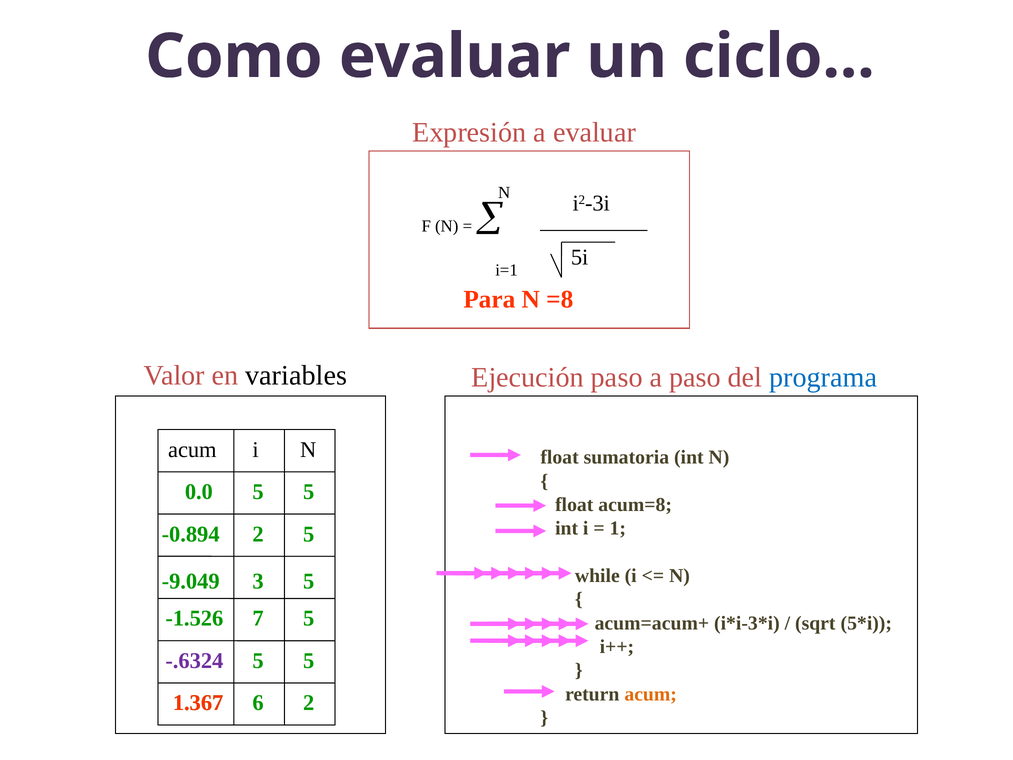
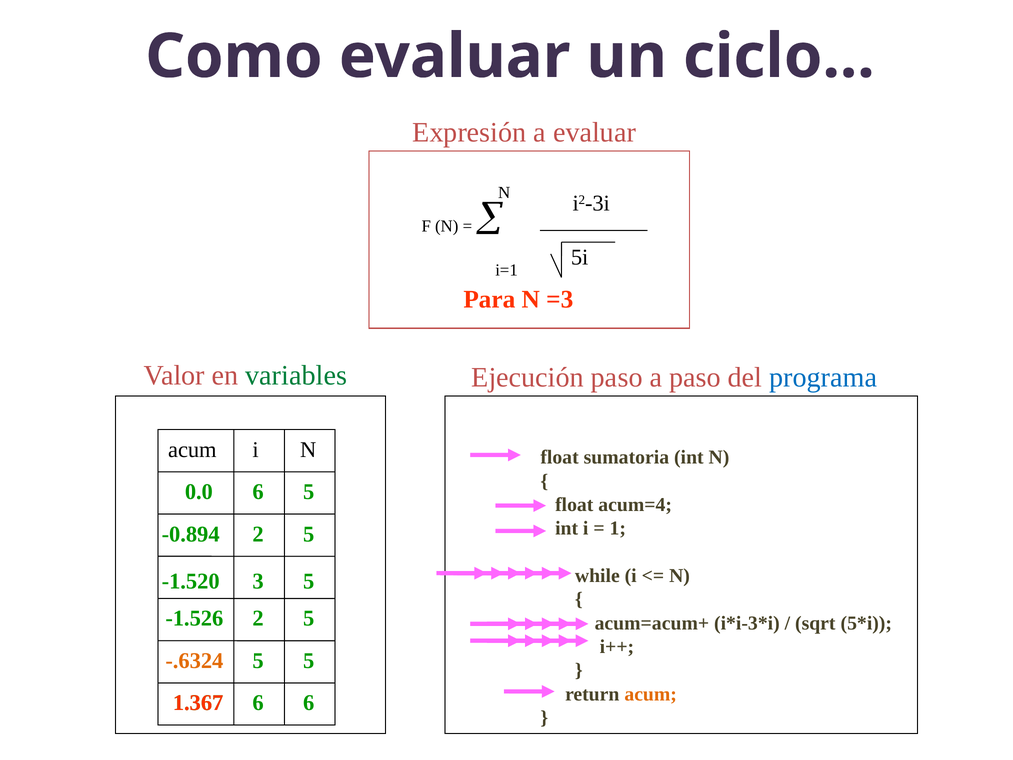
=8: =8 -> =3 (560, 299)
variables colour: black -> green (296, 376)
0.0 5: 5 -> 6 (258, 492)
acum=8: acum=8 -> acum=4 (635, 505)
-9.049: -9.049 -> -1.520 (191, 581)
-1.526 7: 7 -> 2 (258, 618)
-.6324 colour: purple -> orange (194, 661)
6 2: 2 -> 6 (309, 703)
